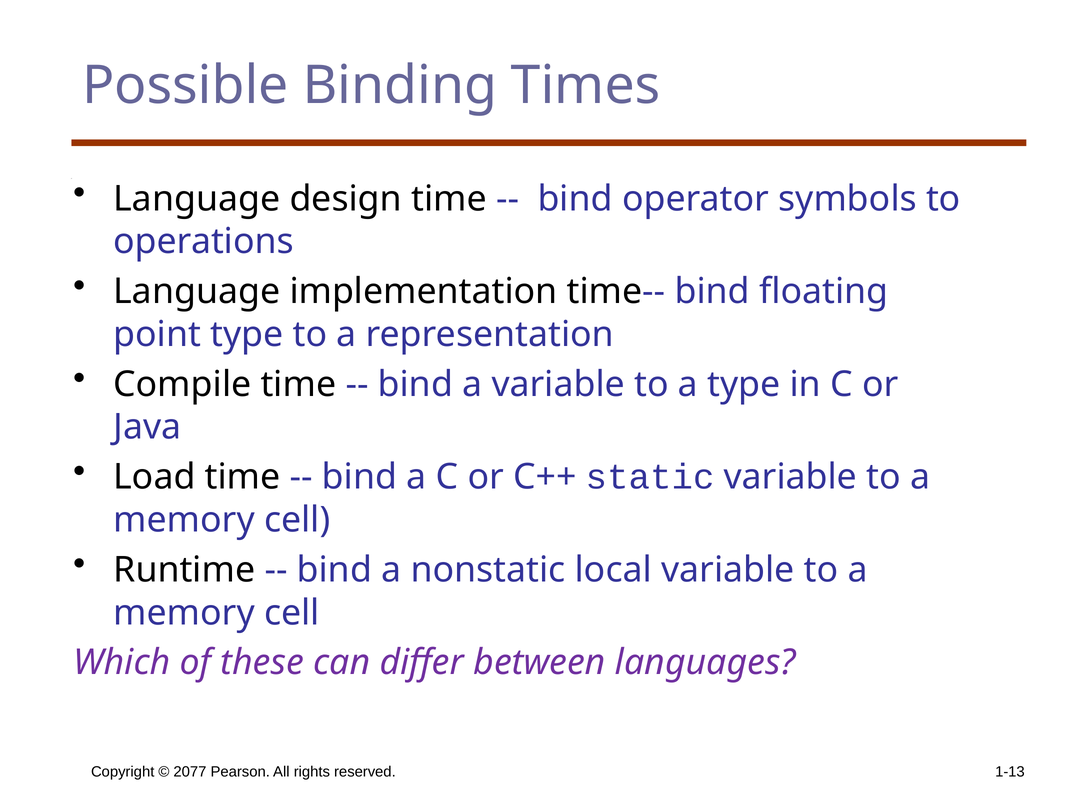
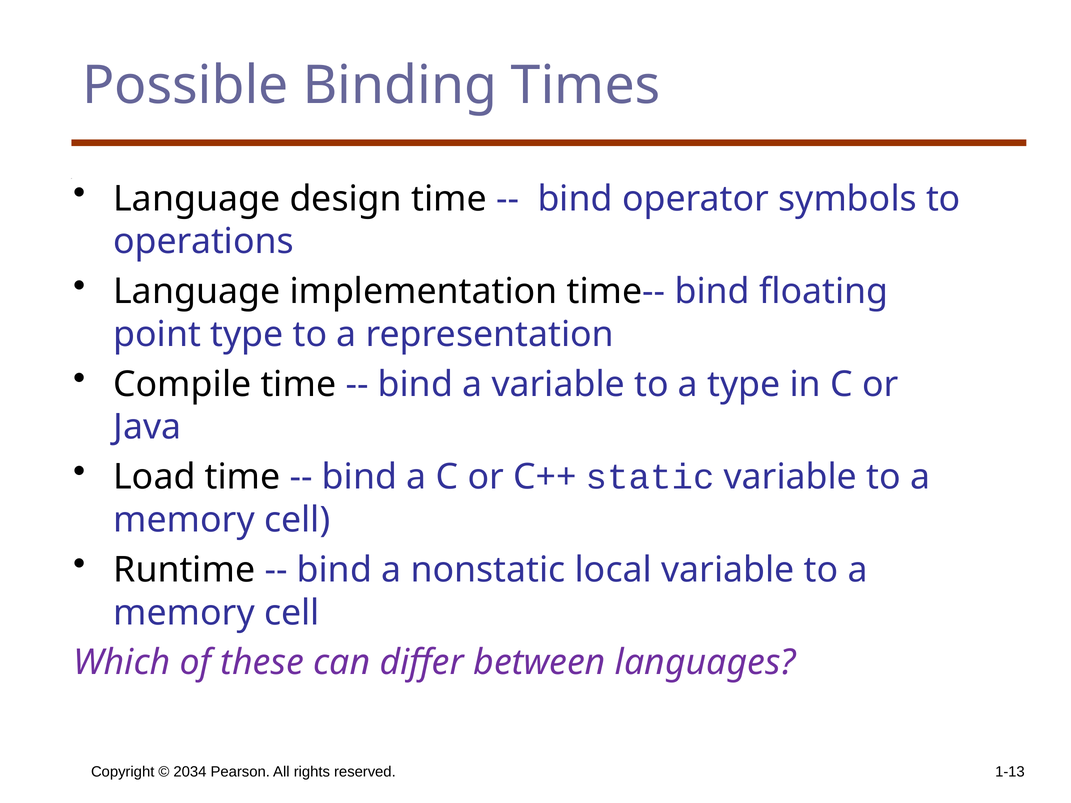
2077: 2077 -> 2034 (190, 772)
